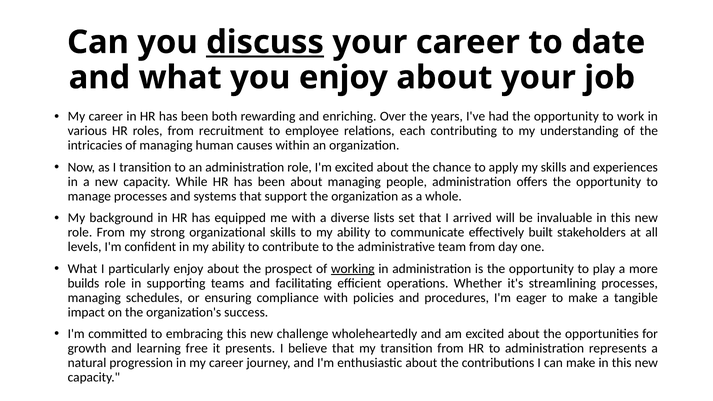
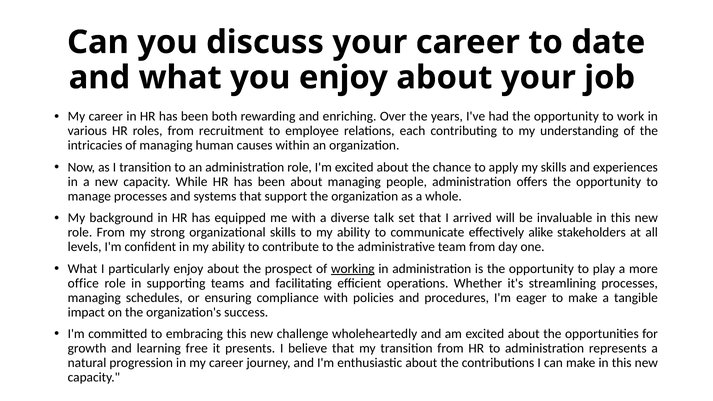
discuss underline: present -> none (265, 42)
lists: lists -> talk (384, 218)
built: built -> alike (541, 233)
builds: builds -> office (83, 283)
